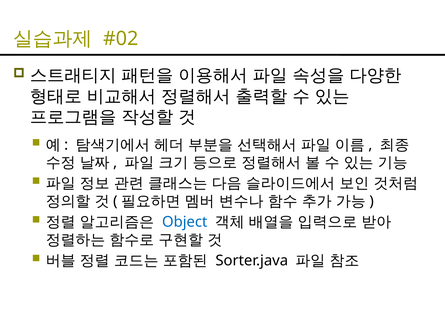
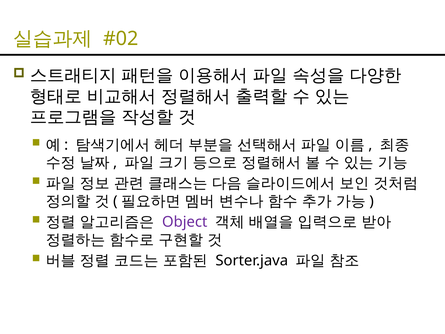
Object colour: blue -> purple (185, 222)
